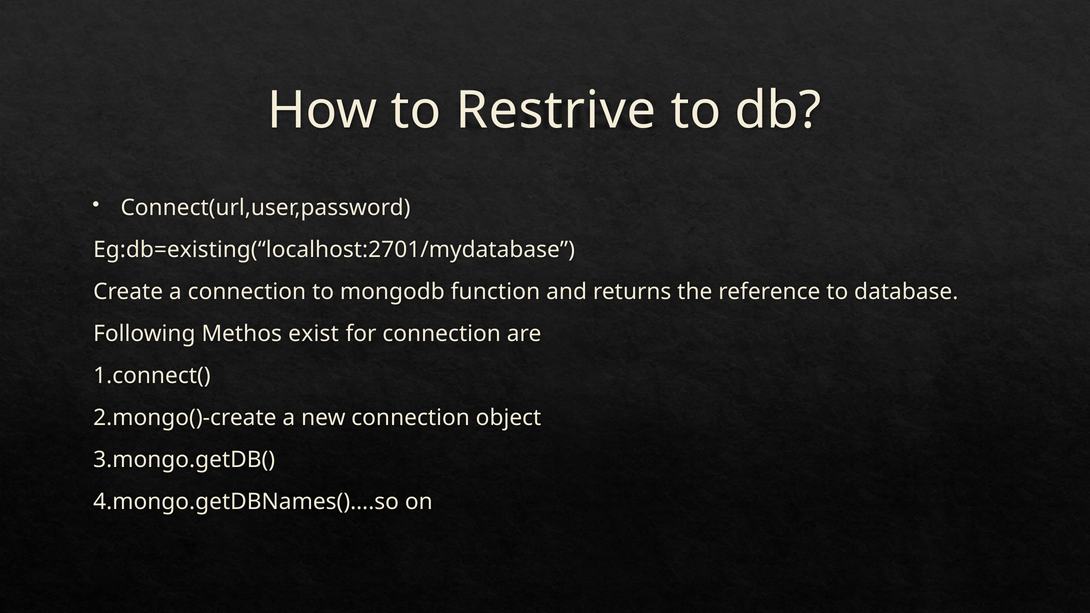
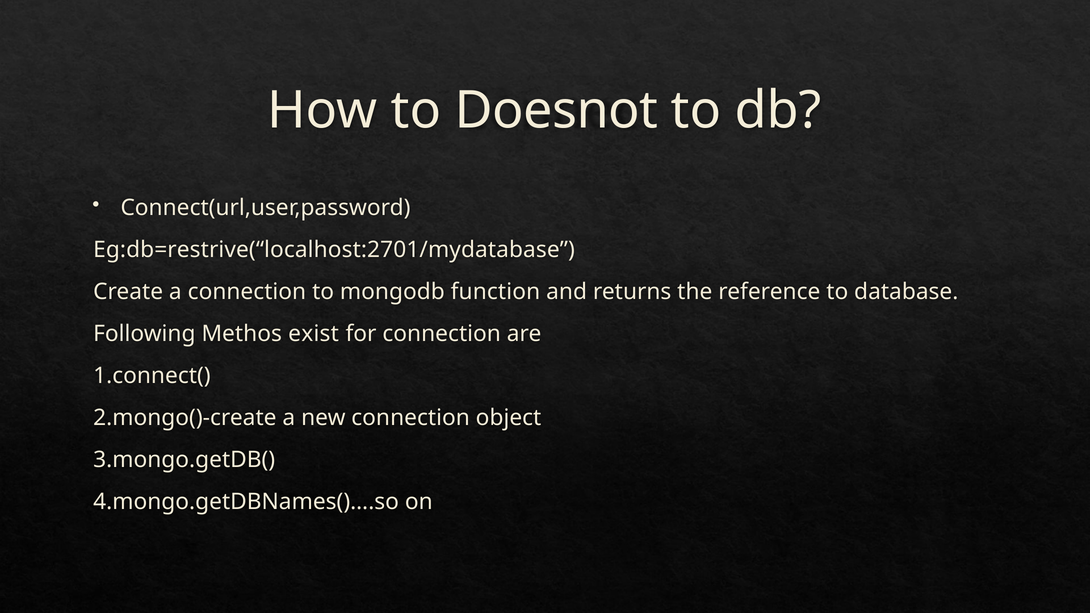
Restrive: Restrive -> Doesnot (556, 110)
Eg:db=existing(“localhost:2701/mydatabase: Eg:db=existing(“localhost:2701/mydatabase -> Eg:db=restrive(“localhost:2701/mydatabase (334, 250)
